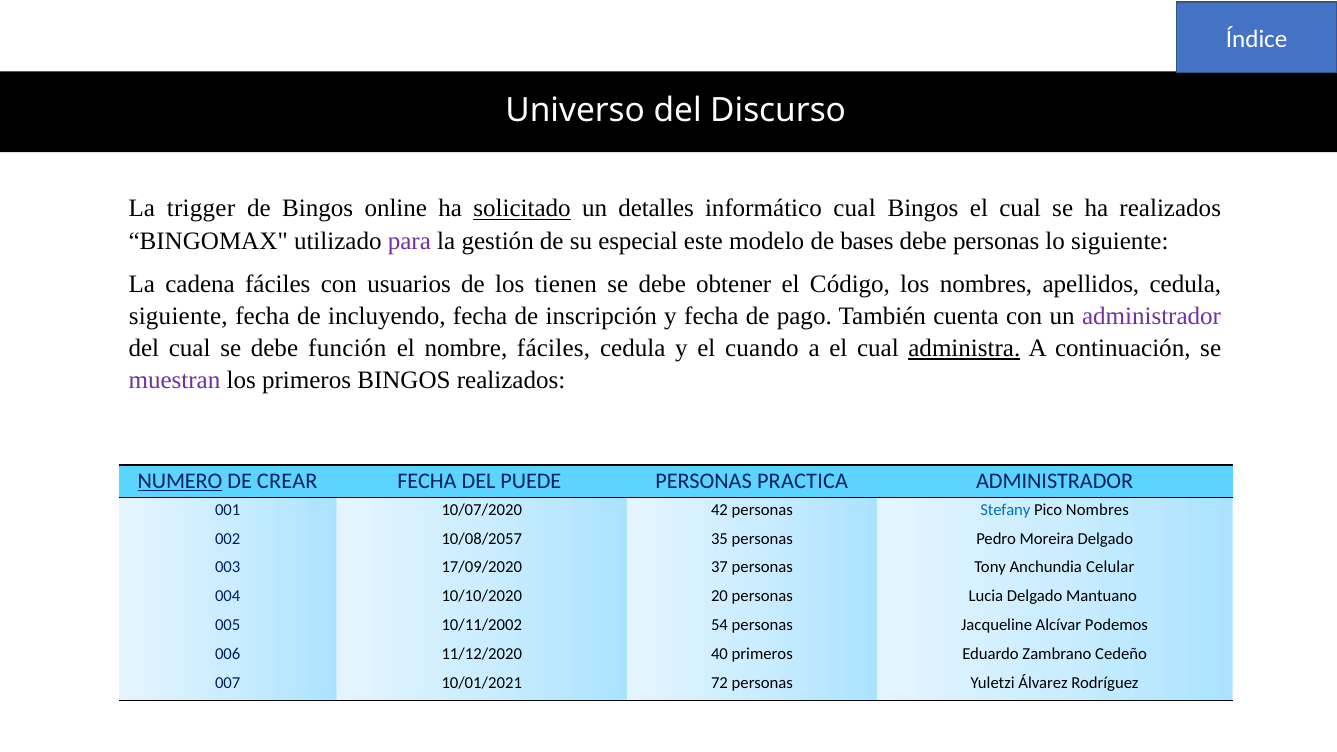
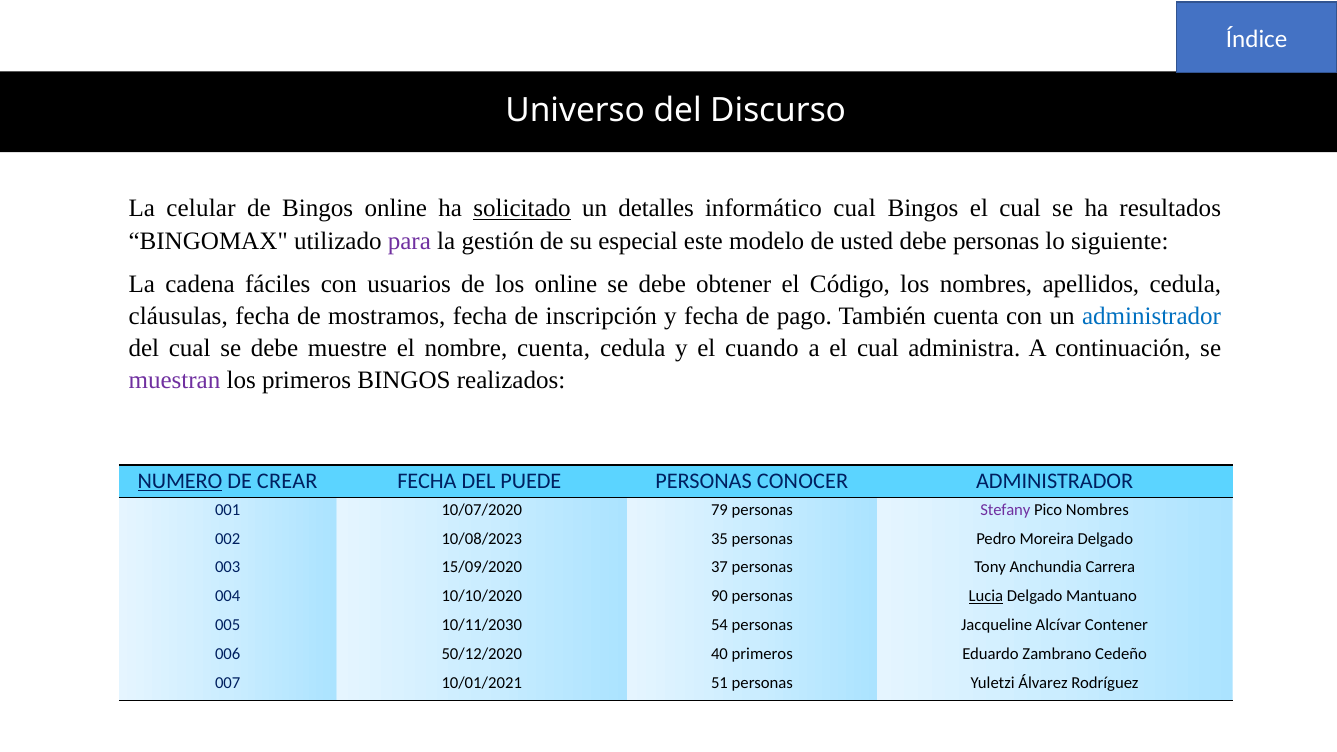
trigger: trigger -> celular (201, 209)
ha realizados: realizados -> resultados (1170, 209)
bases: bases -> usted (867, 241)
los tienen: tienen -> online (566, 284)
siguiente: siguiente -> cláusulas (178, 316)
incluyendo: incluyendo -> mostramos (387, 316)
administrador colour: purple -> blue (1152, 316)
función: función -> muestre (347, 348)
nombre fáciles: fáciles -> cuenta (554, 348)
administra underline: present -> none (964, 348)
PRACTICA: PRACTICA -> CONOCER (803, 481)
42: 42 -> 79 (720, 510)
Stefany colour: blue -> purple (1005, 510)
10/08/2057: 10/08/2057 -> 10/08/2023 (482, 539)
17/09/2020: 17/09/2020 -> 15/09/2020 (482, 567)
Celular: Celular -> Carrera (1110, 567)
20: 20 -> 90 (720, 596)
Lucia underline: none -> present (986, 596)
10/11/2002: 10/11/2002 -> 10/11/2030 (482, 625)
Podemos: Podemos -> Contener (1116, 625)
11/12/2020: 11/12/2020 -> 50/12/2020 (482, 654)
72: 72 -> 51 (720, 683)
